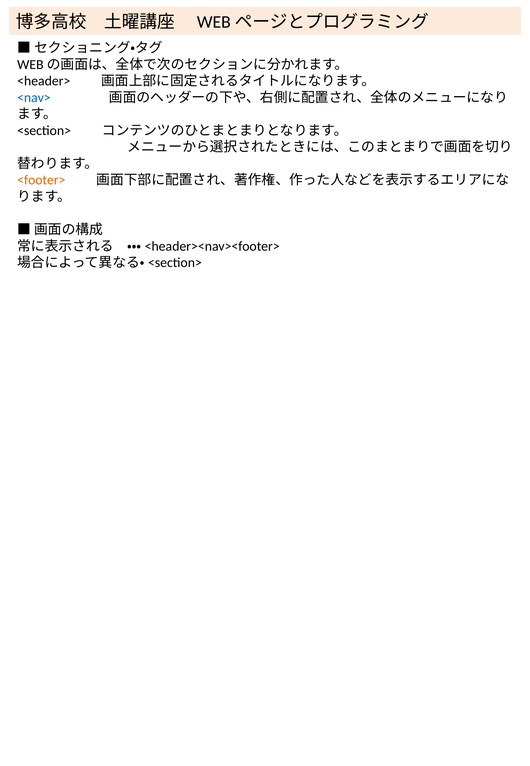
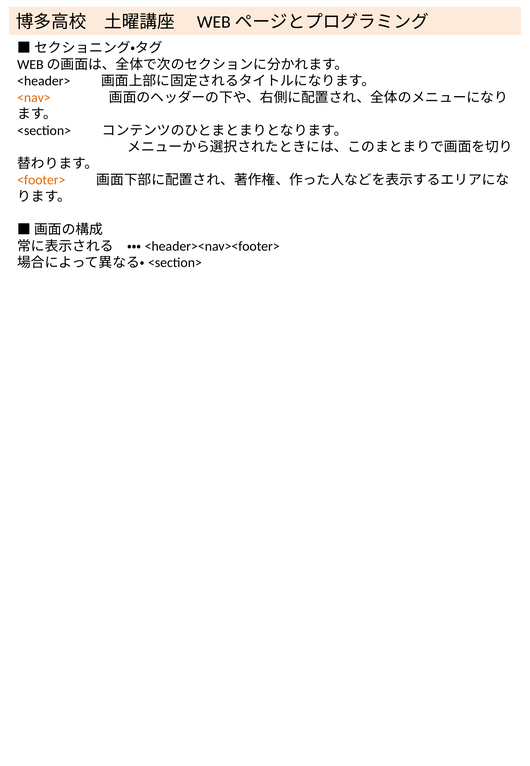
<nav> colour: blue -> orange (34, 98)
